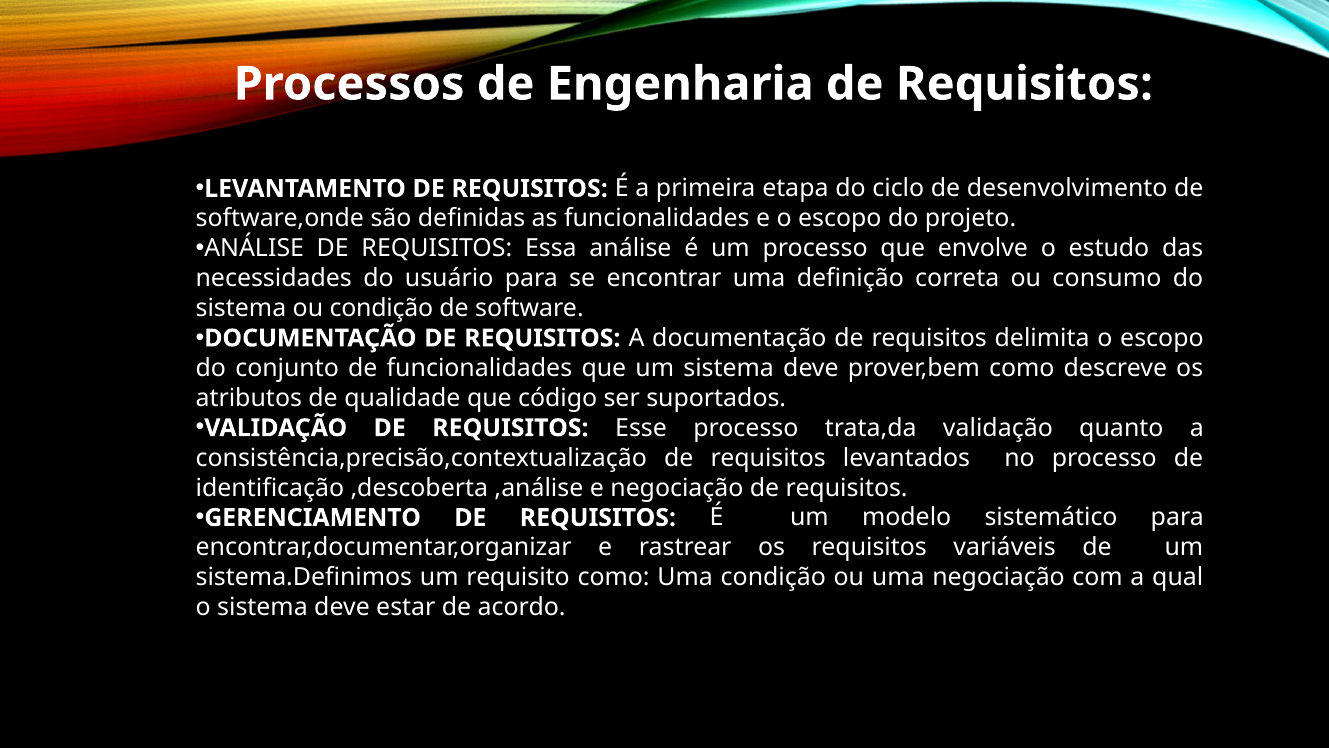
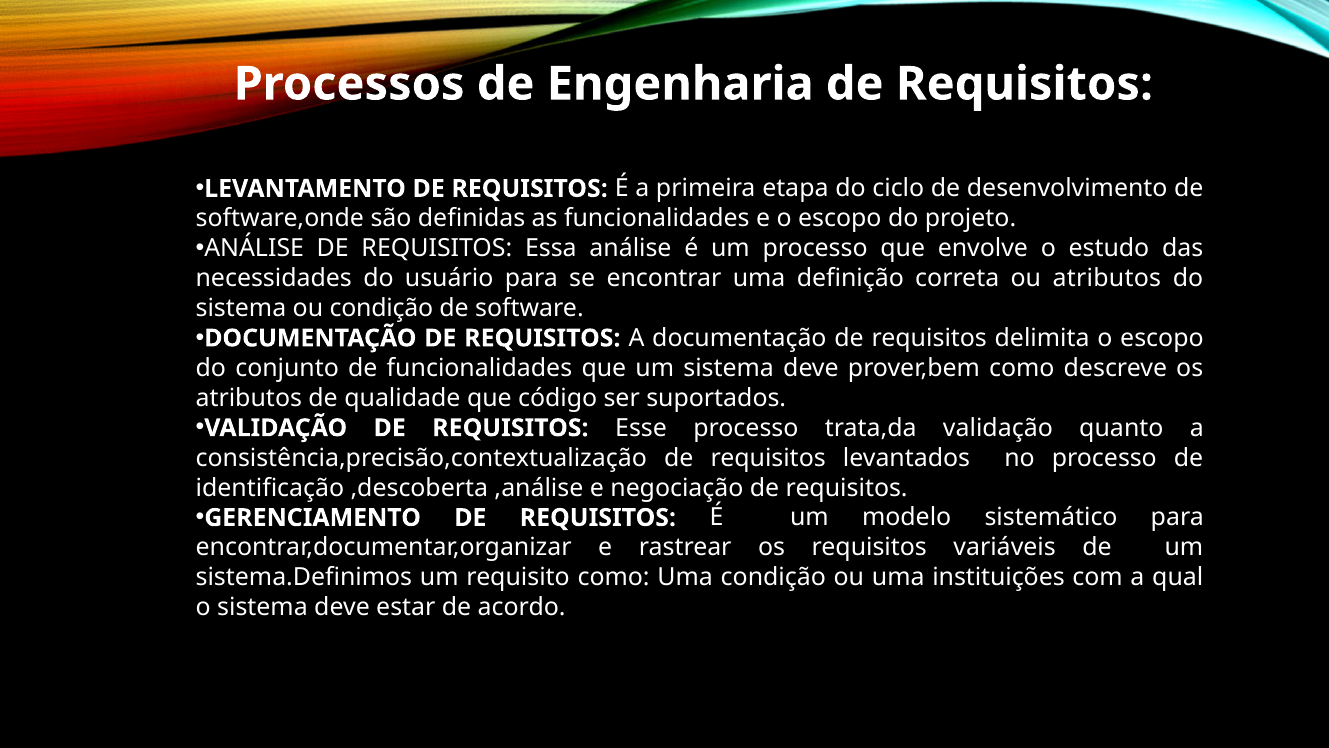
ou consumo: consumo -> atributos (1107, 278)
uma negociação: negociação -> instituições (998, 577)
